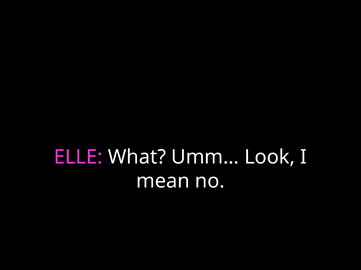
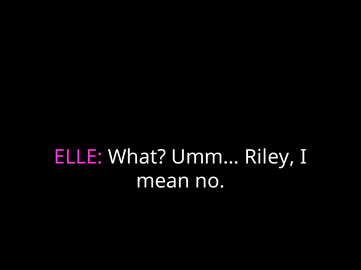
Look: Look -> Riley (270, 158)
